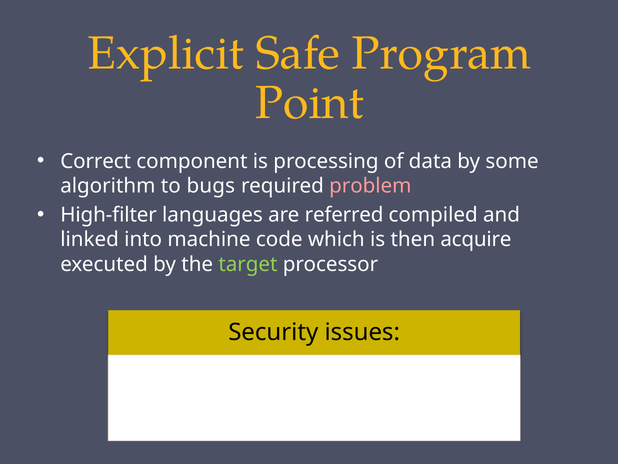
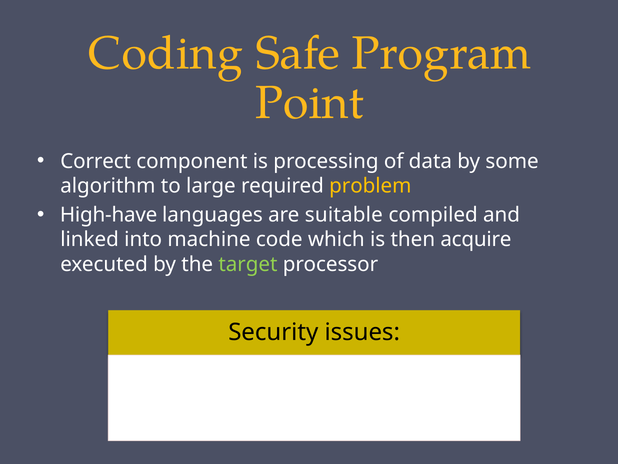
Explicit: Explicit -> Coding (166, 53)
bugs: bugs -> large (211, 186)
problem colour: pink -> yellow (370, 186)
High-filter: High-filter -> High-have (109, 215)
referred: referred -> suitable (344, 215)
